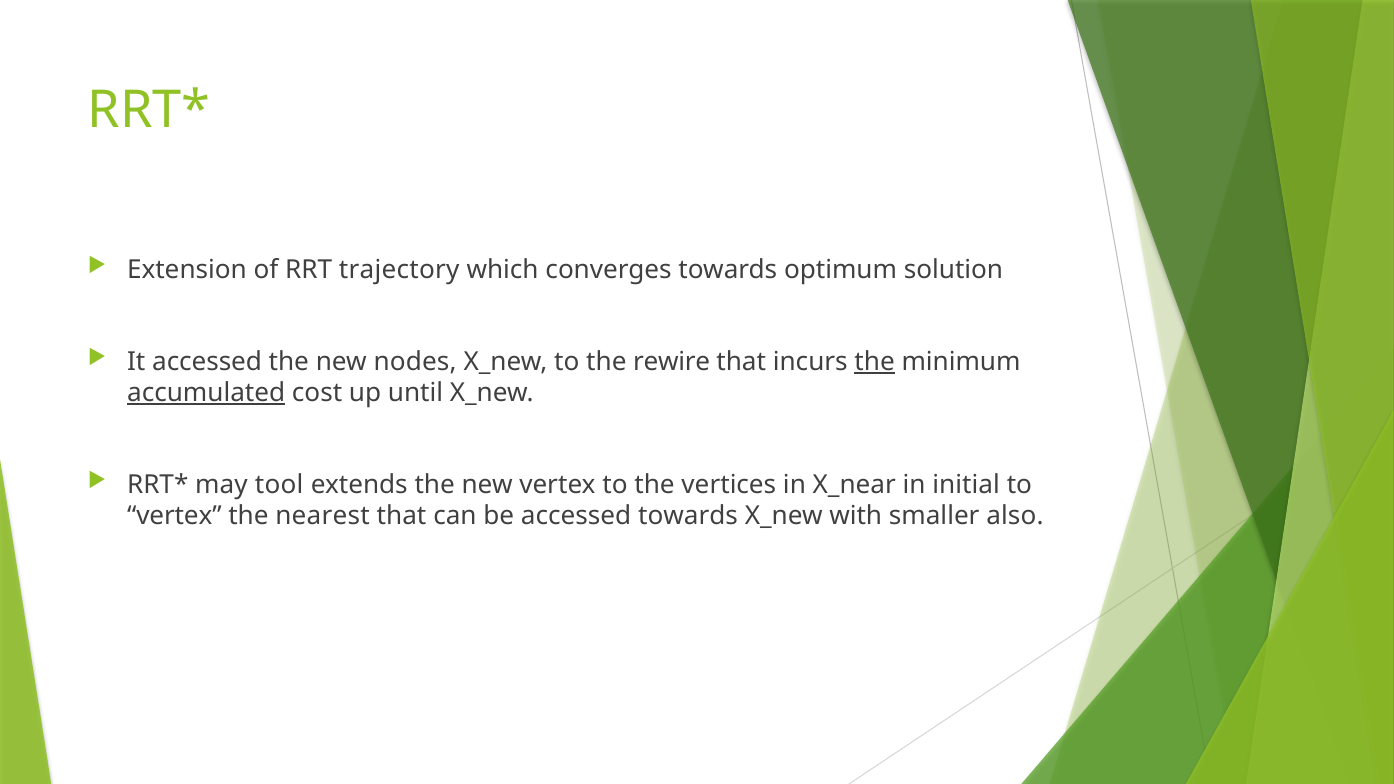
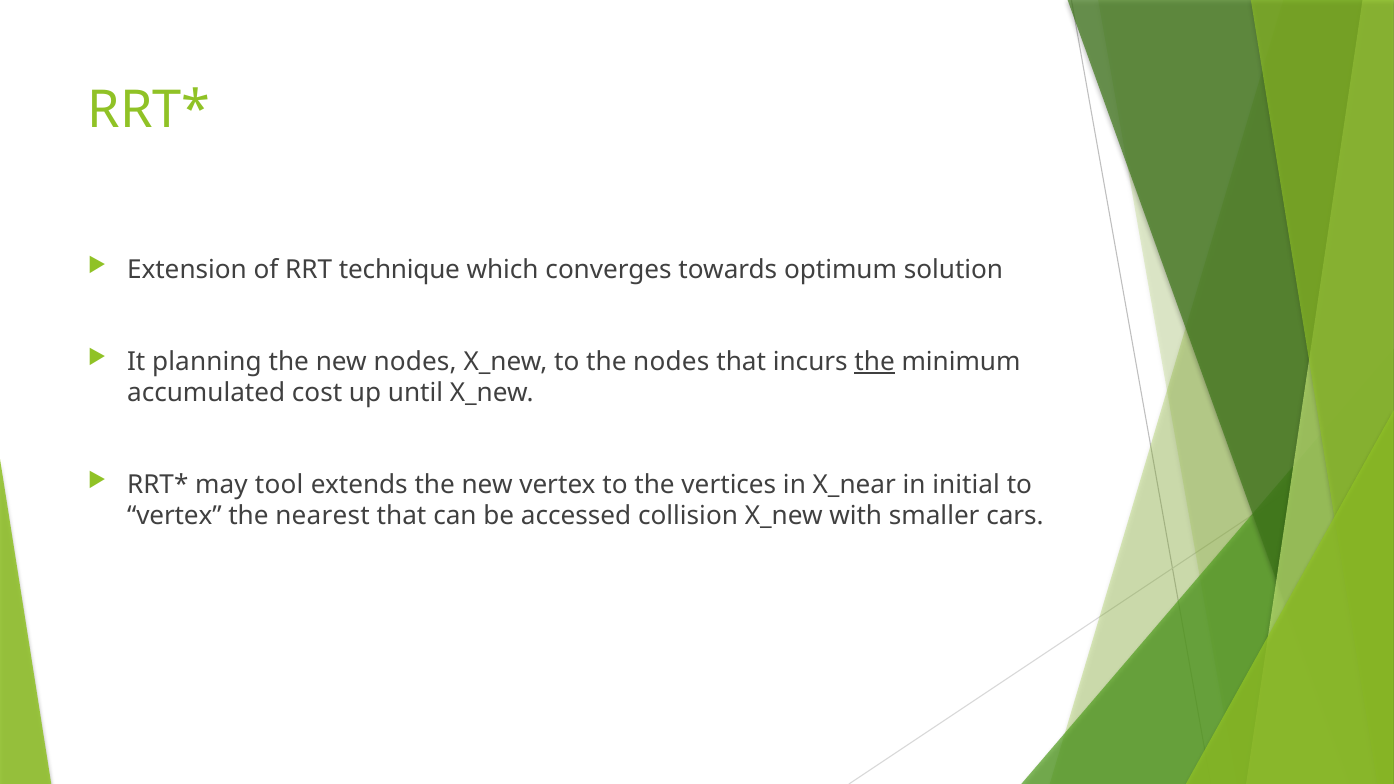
trajectory: trajectory -> technique (399, 270)
It accessed: accessed -> planning (207, 362)
the rewire: rewire -> nodes (671, 362)
accumulated underline: present -> none (206, 393)
accessed towards: towards -> collision (688, 516)
also: also -> cars (1015, 516)
